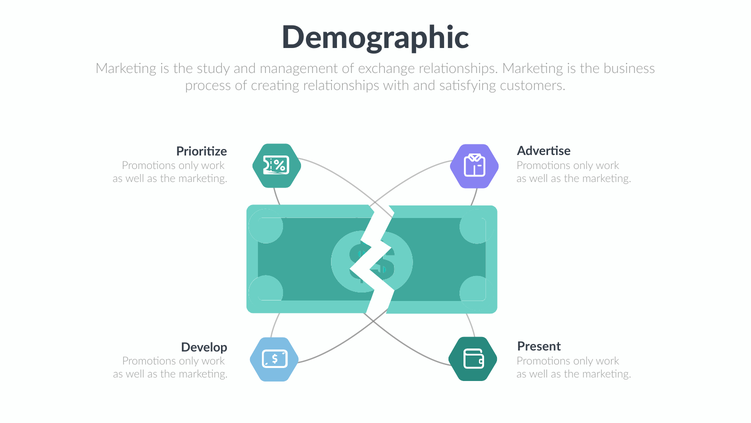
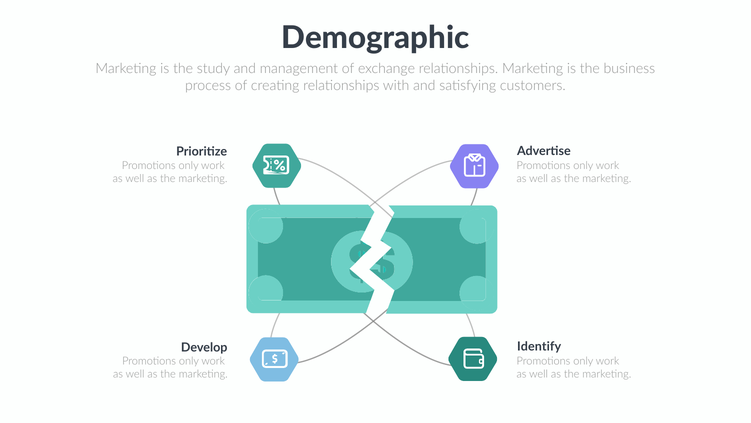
Present: Present -> Identify (539, 346)
